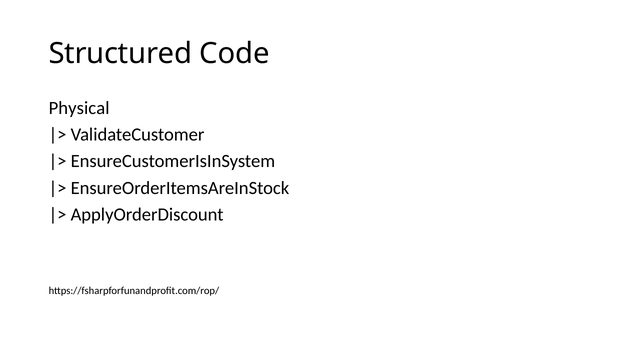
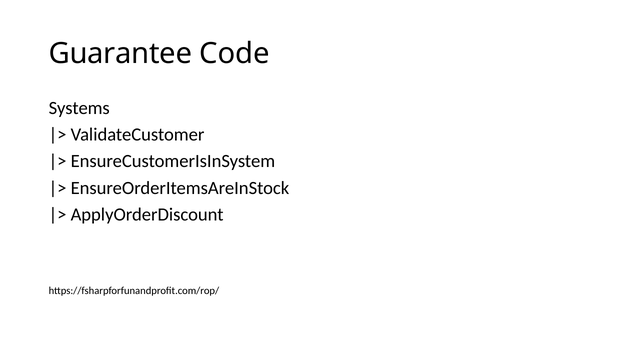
Structured: Structured -> Guarantee (120, 54)
Physical: Physical -> Systems (79, 108)
